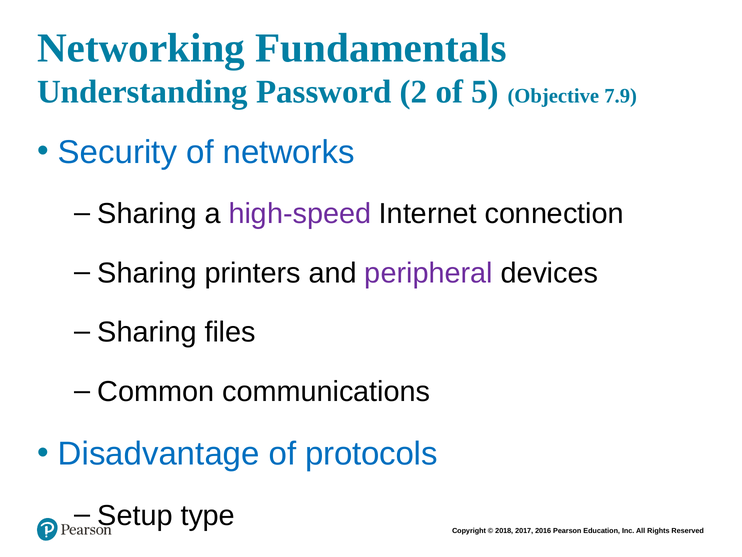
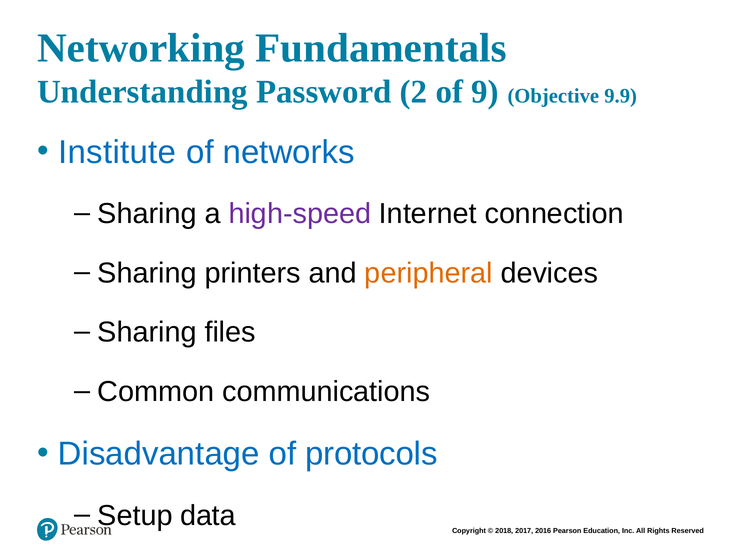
5: 5 -> 9 (485, 92)
7.9: 7.9 -> 9.9 (621, 96)
Security: Security -> Institute (117, 152)
peripheral colour: purple -> orange (429, 273)
type: type -> data (208, 515)
